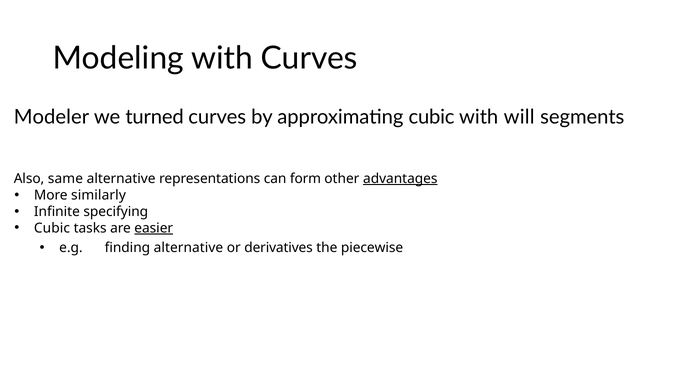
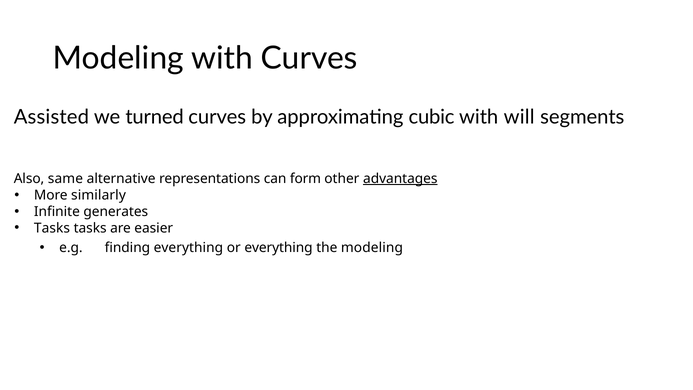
Modeler: Modeler -> Assisted (51, 117)
specifying: specifying -> generates (116, 212)
Cubic: Cubic -> Tasks (52, 228)
easier underline: present -> none (154, 228)
finding alternative: alternative -> everything (188, 248)
or derivatives: derivatives -> everything (279, 248)
the piecewise: piecewise -> modeling (372, 248)
